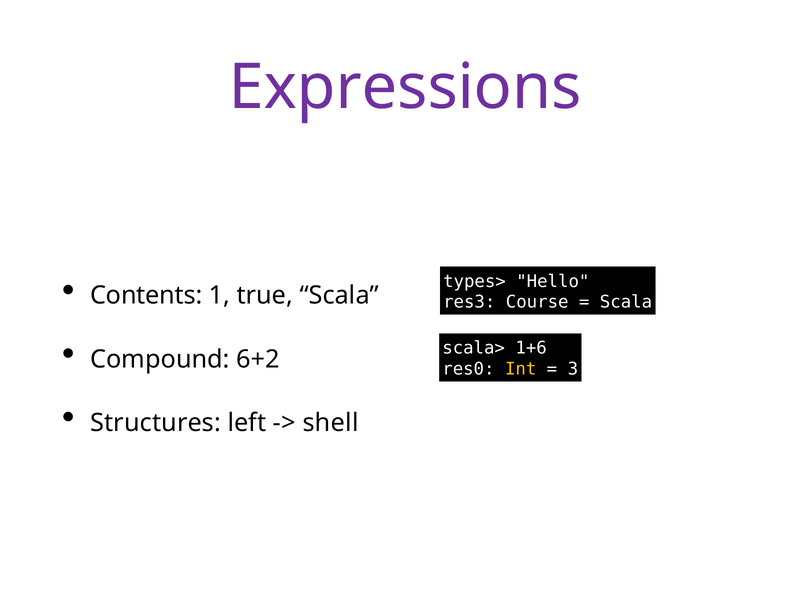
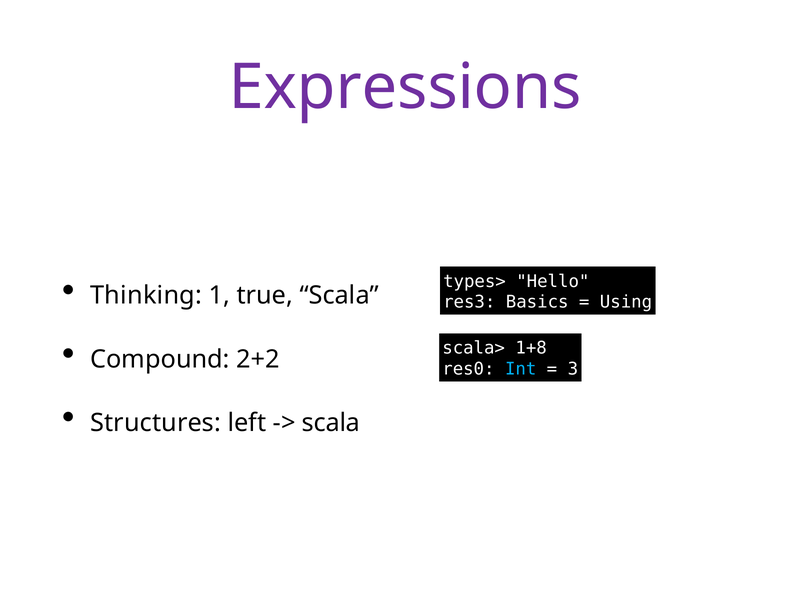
Contents: Contents -> Thinking (146, 295)
Course: Course -> Basics (537, 302)
Scala: Scala -> Using (626, 302)
1+6: 1+6 -> 1+8 (531, 348)
6+2: 6+2 -> 2+2 (258, 359)
Int colour: yellow -> light blue (521, 369)
shell: shell -> scala (331, 423)
